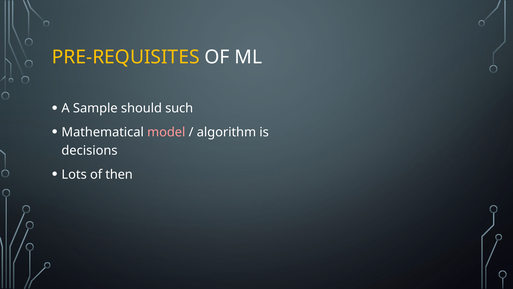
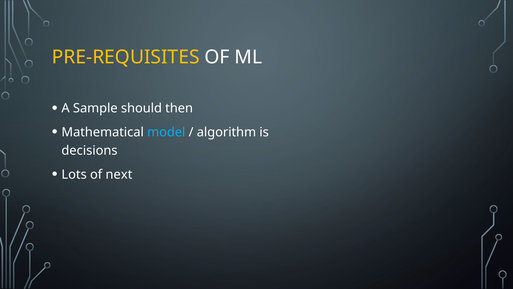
such: such -> then (179, 108)
model colour: pink -> light blue (166, 132)
then: then -> next (119, 174)
